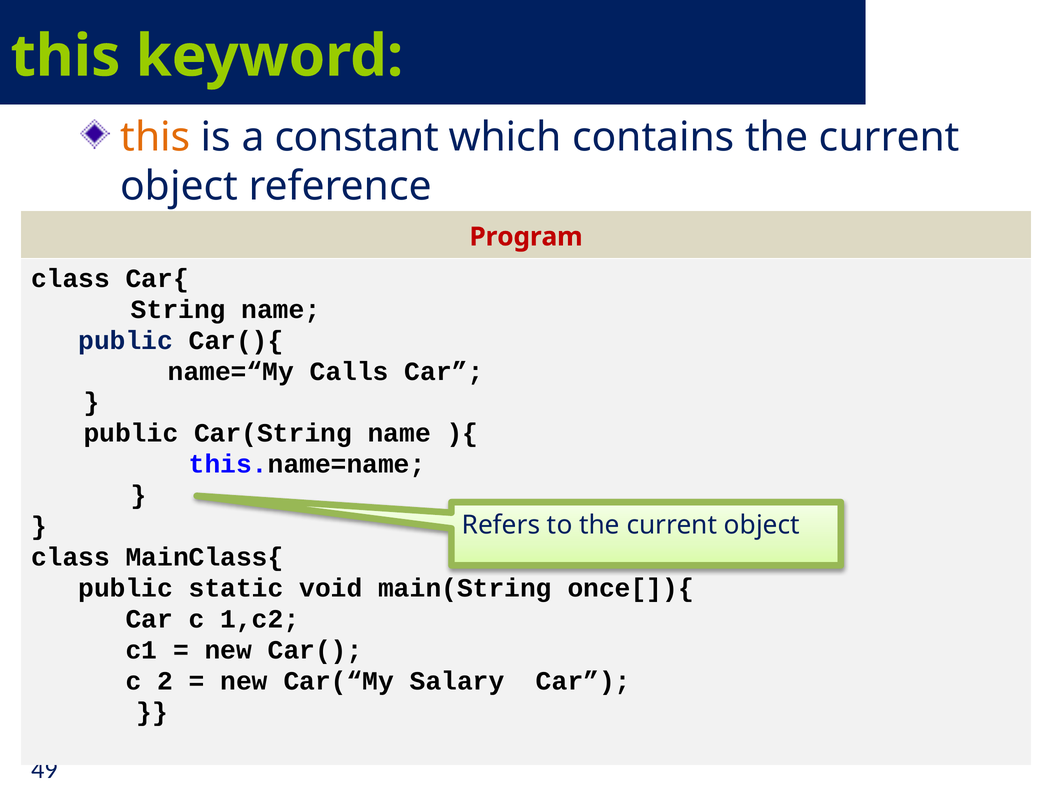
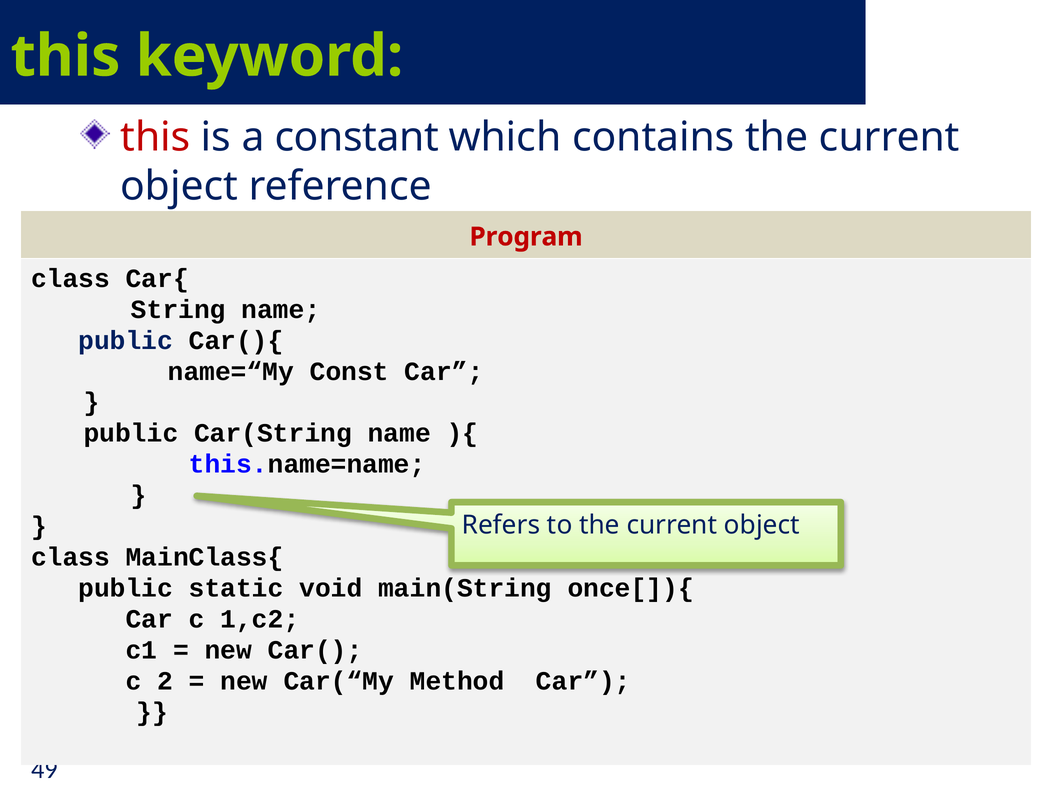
this colour: orange -> red (155, 137)
Calls: Calls -> Const (349, 371)
Salary: Salary -> Method (457, 681)
